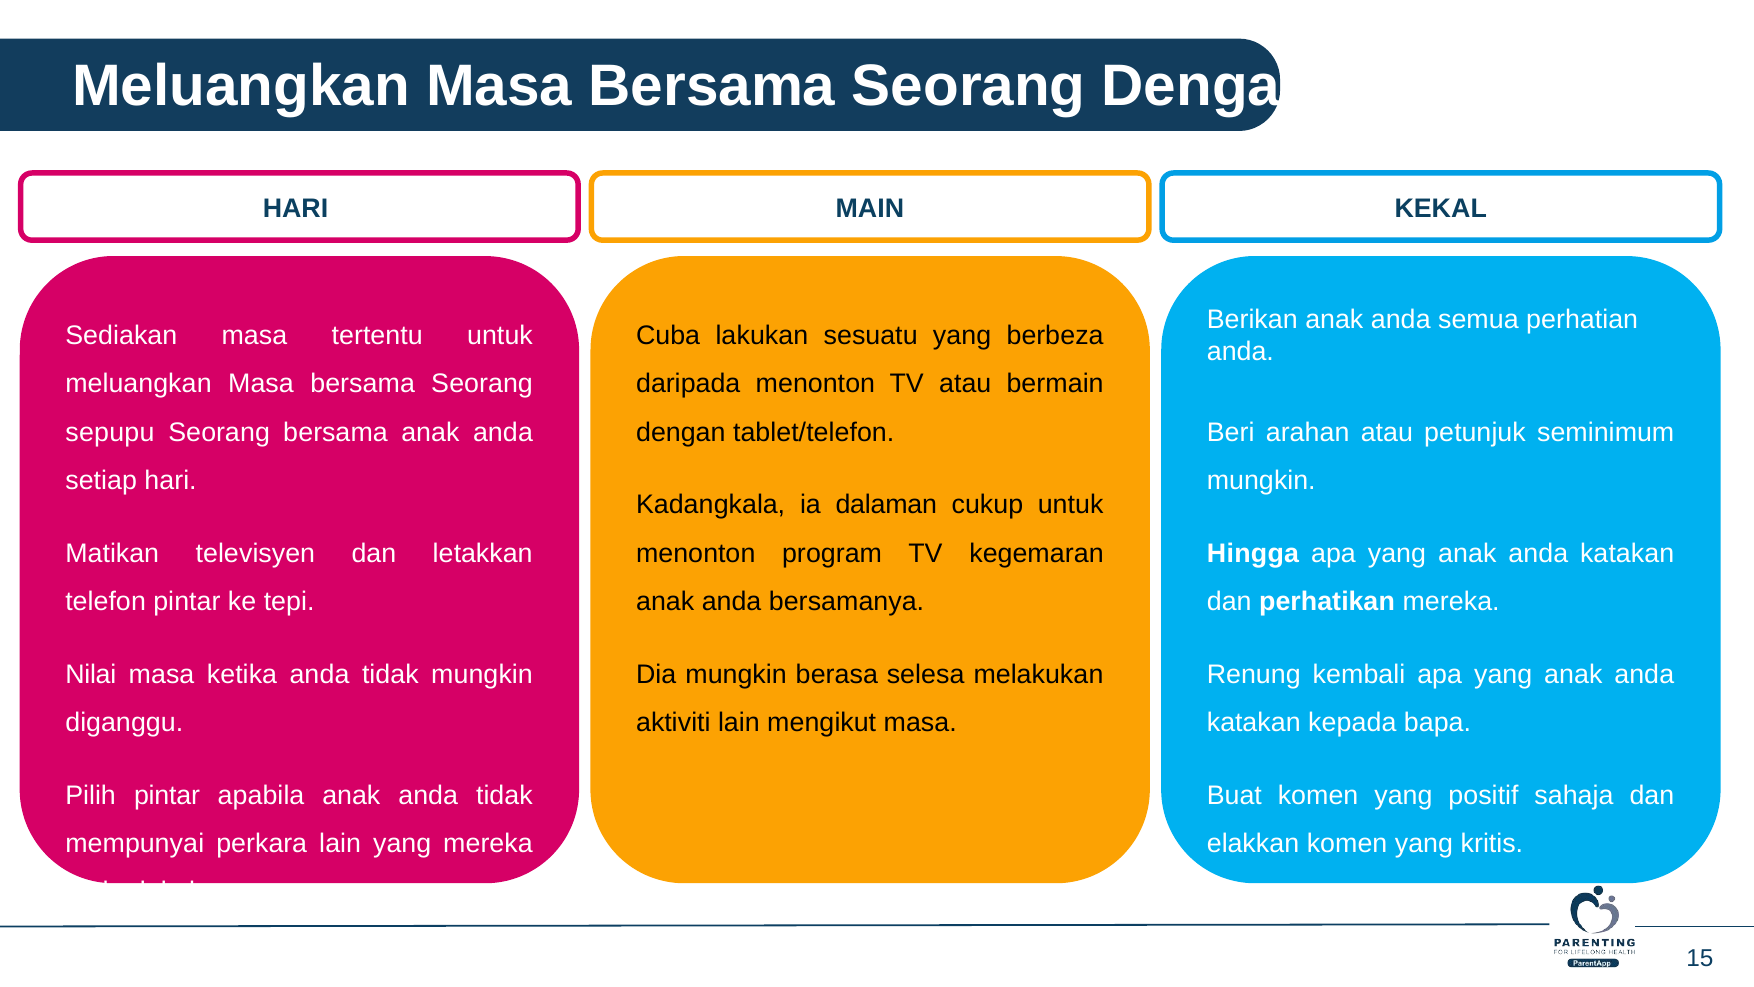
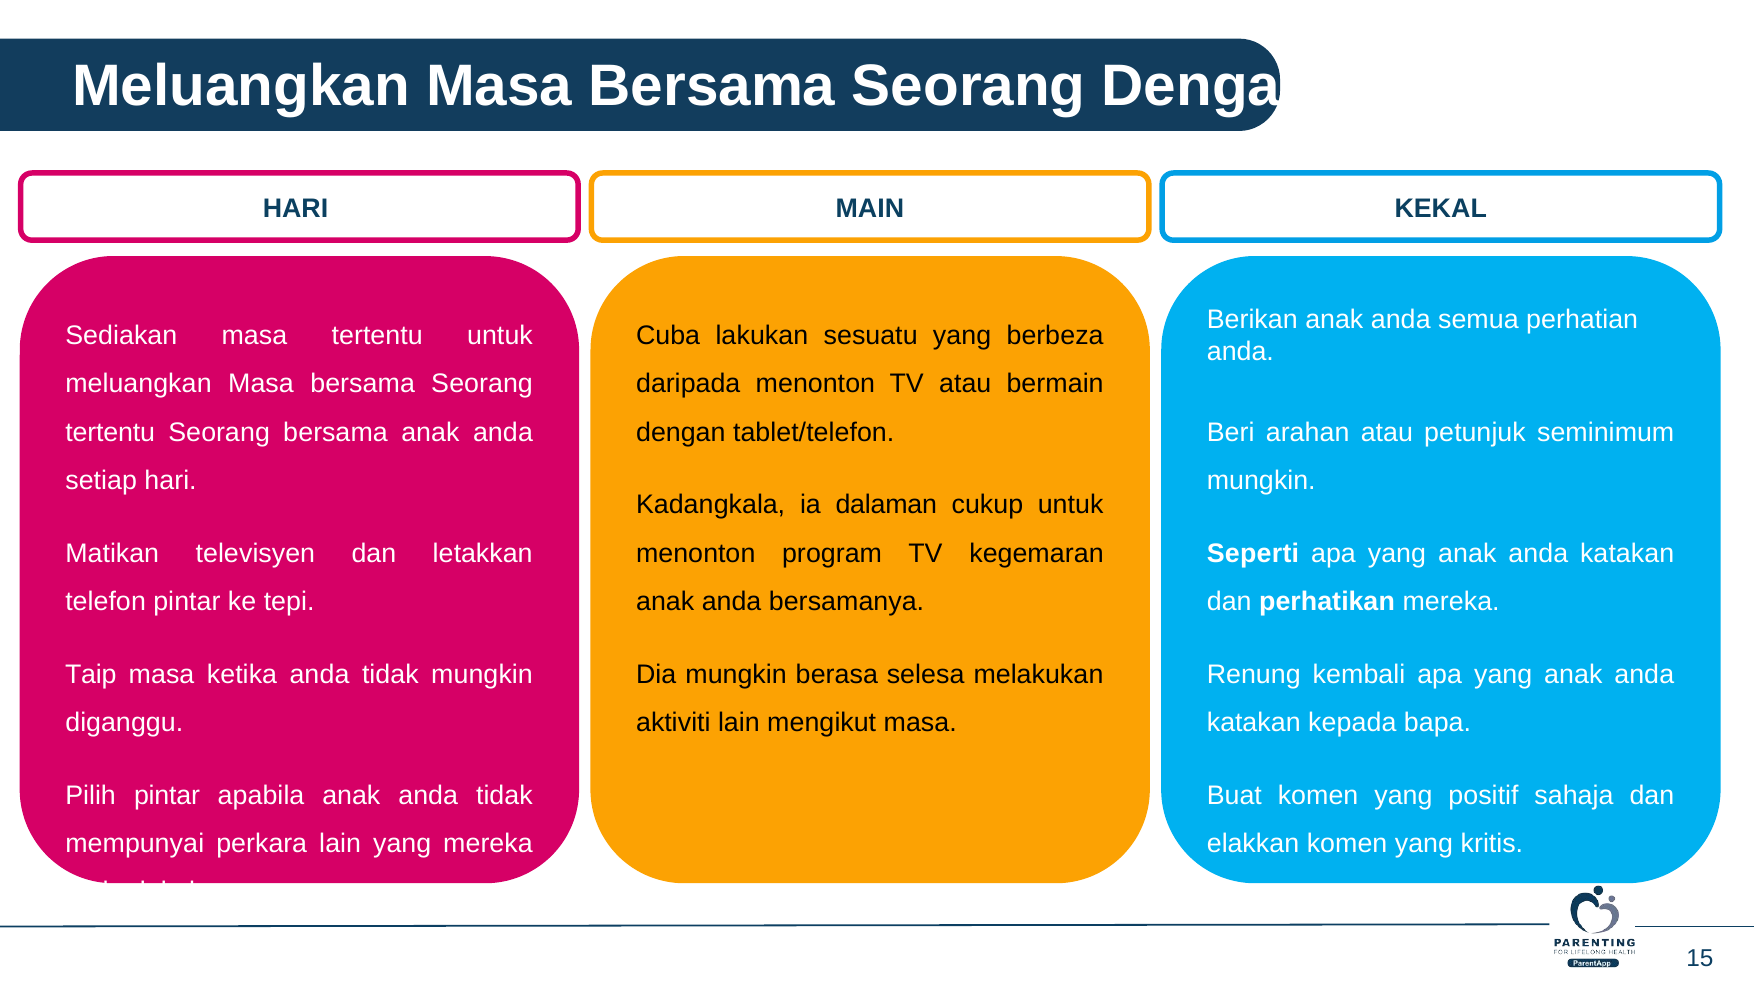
sepupu: sepupu -> tertentu (110, 432)
Hingga: Hingga -> Seperti (1253, 553)
Nilai: Nilai -> Taip (91, 674)
